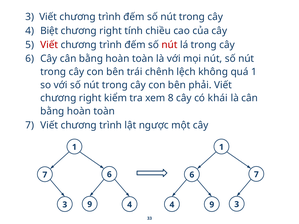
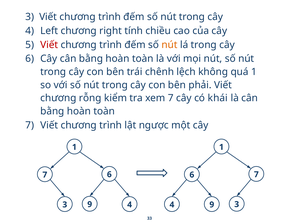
Biệt: Biệt -> Left (49, 31)
nút colour: red -> orange (170, 45)
right: right -> rỗng (90, 98)
xem 8: 8 -> 7 (171, 98)
